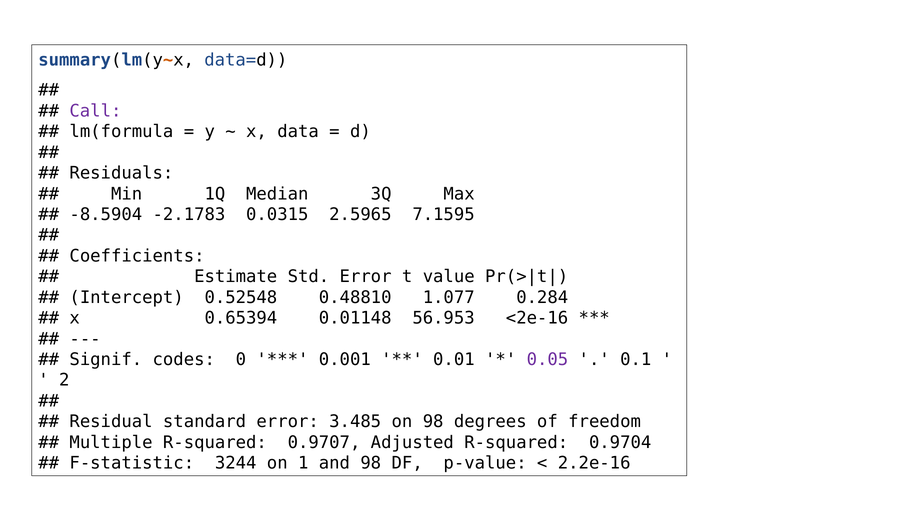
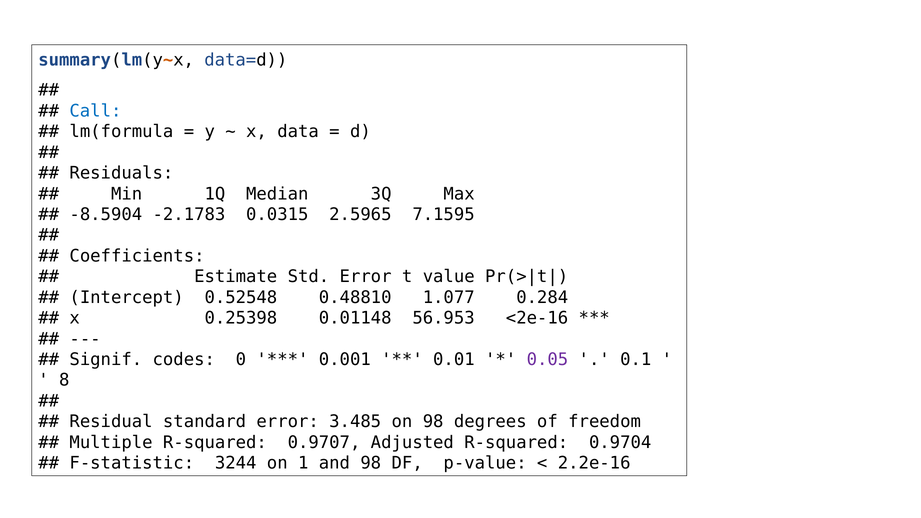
Call colour: purple -> blue (95, 111)
0.65394: 0.65394 -> 0.25398 (241, 318)
2: 2 -> 8 (64, 380)
